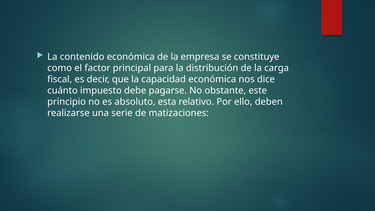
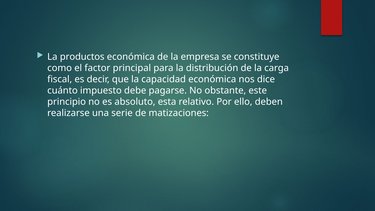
contenido: contenido -> productos (82, 57)
